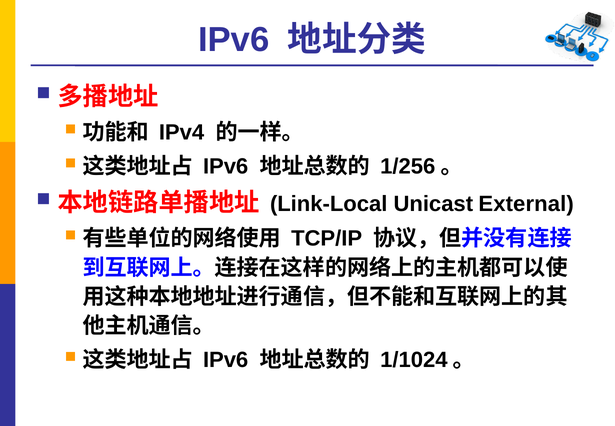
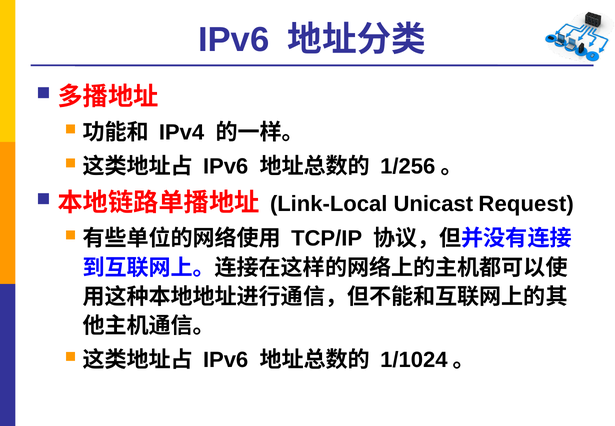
External: External -> Request (526, 204)
